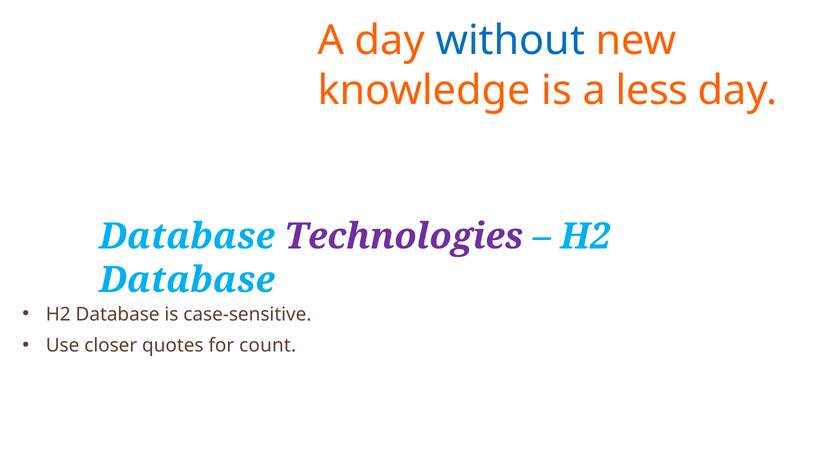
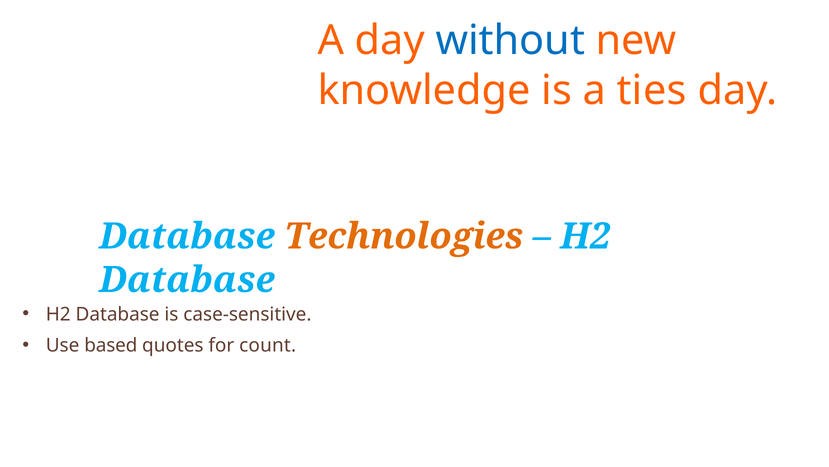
less: less -> ties (652, 90)
Technologies colour: purple -> orange (404, 236)
closer: closer -> based (111, 345)
